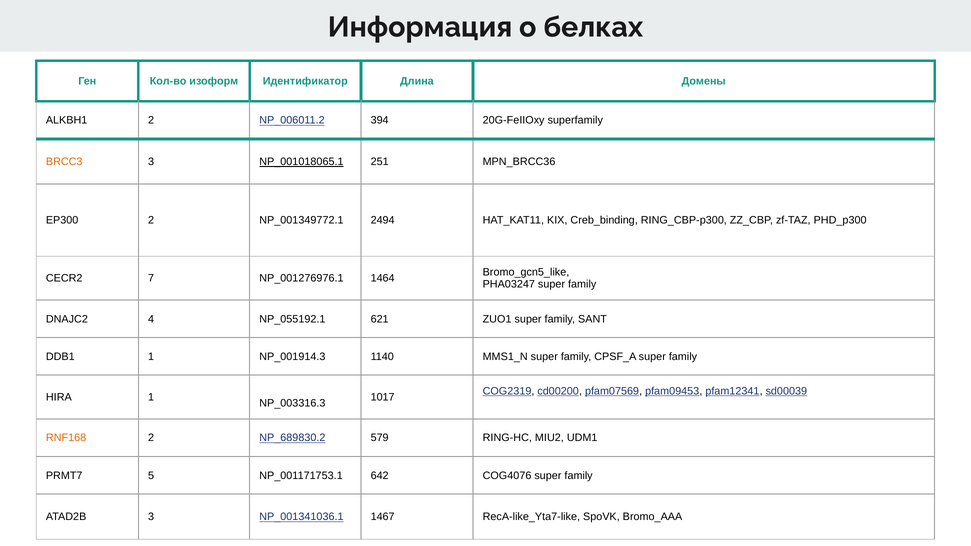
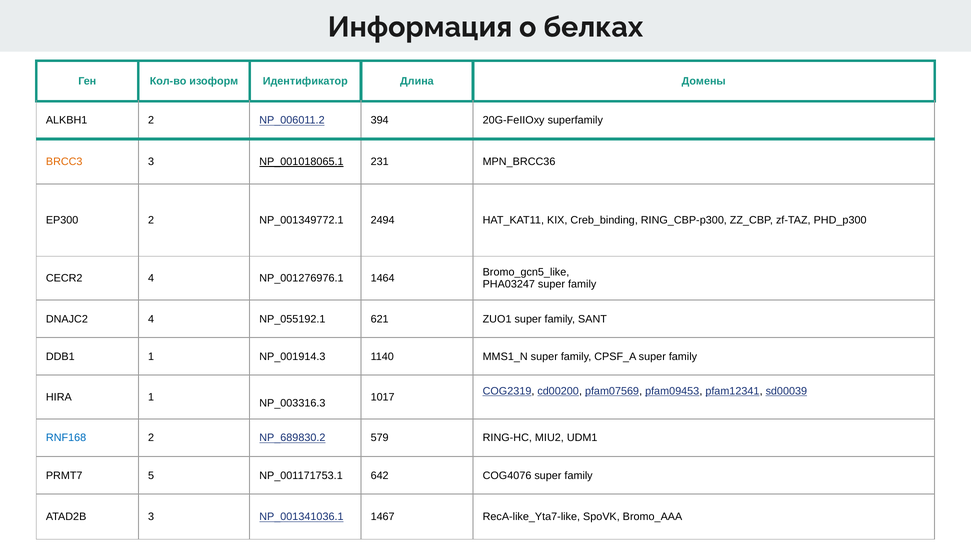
251: 251 -> 231 (380, 162)
CECR2 7: 7 -> 4 (151, 278)
RNF168 colour: orange -> blue (66, 438)
